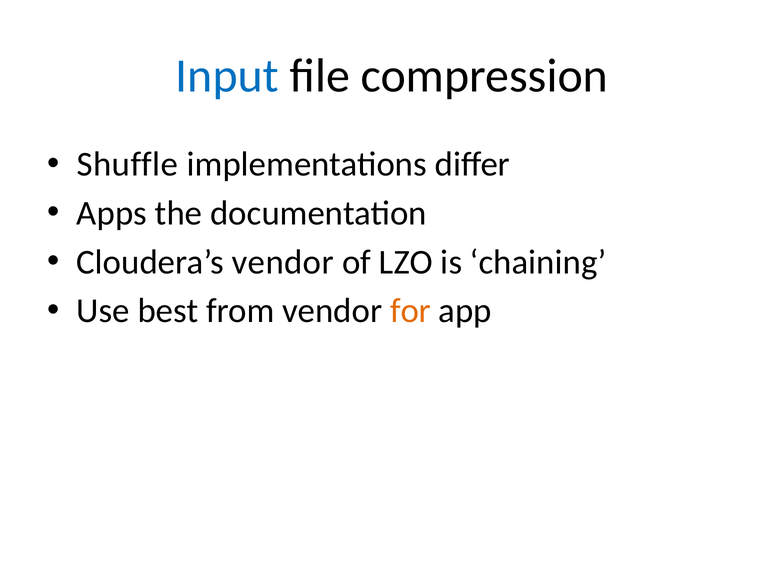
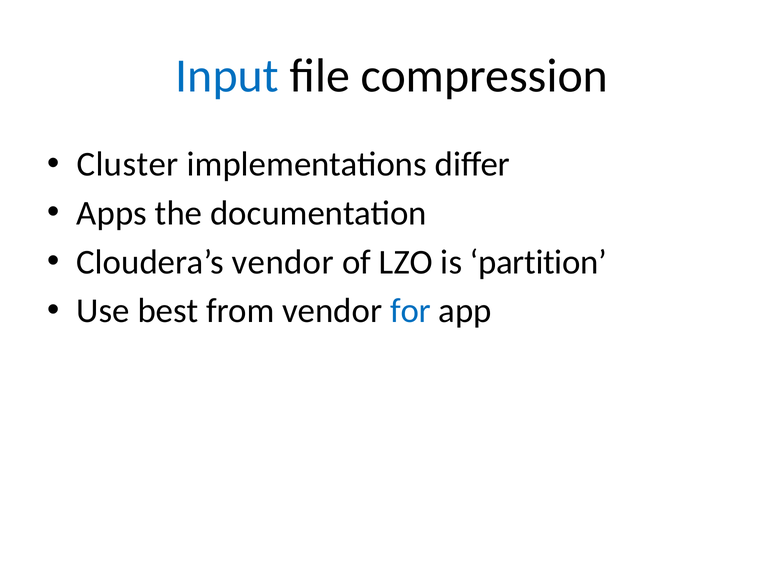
Shuffle: Shuffle -> Cluster (128, 164)
chaining: chaining -> partition (538, 262)
for colour: orange -> blue (410, 311)
